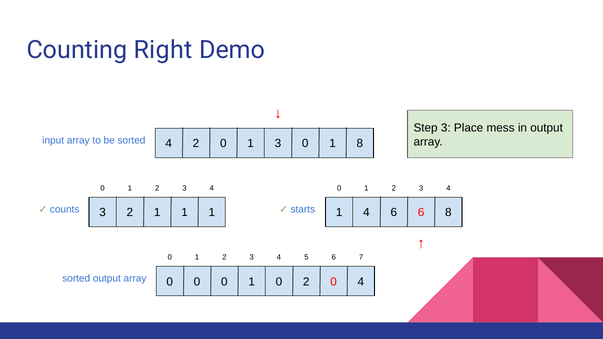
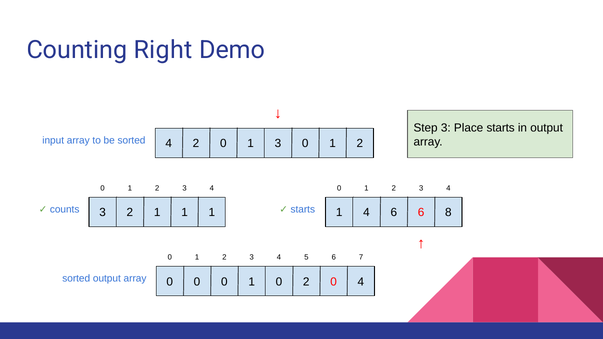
Place mess: mess -> starts (501, 128)
0 1 8: 8 -> 2 (360, 144)
